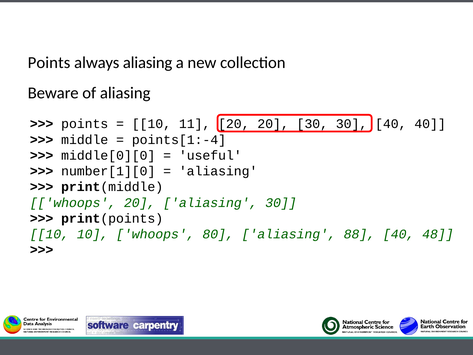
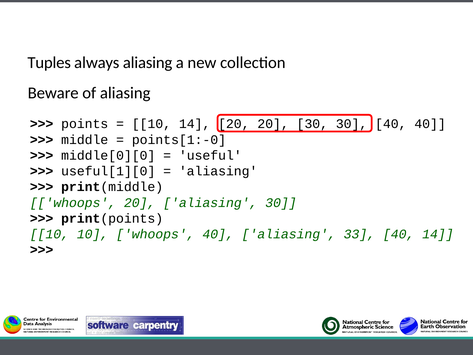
Points: Points -> Tuples (49, 63)
10 11: 11 -> 14 (195, 124)
points[1:-4: points[1:-4 -> points[1:-0 (179, 140)
number[1][0: number[1][0 -> useful[1][0 (108, 171)
whoops 80: 80 -> 40 (218, 234)
88: 88 -> 33 (359, 234)
40 48: 48 -> 14 (438, 234)
